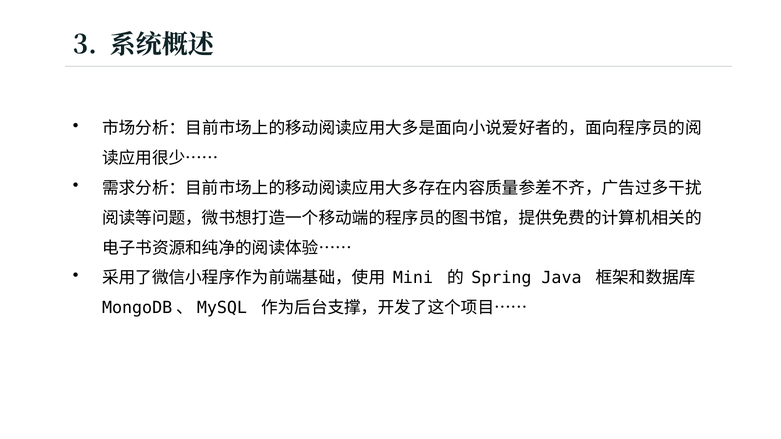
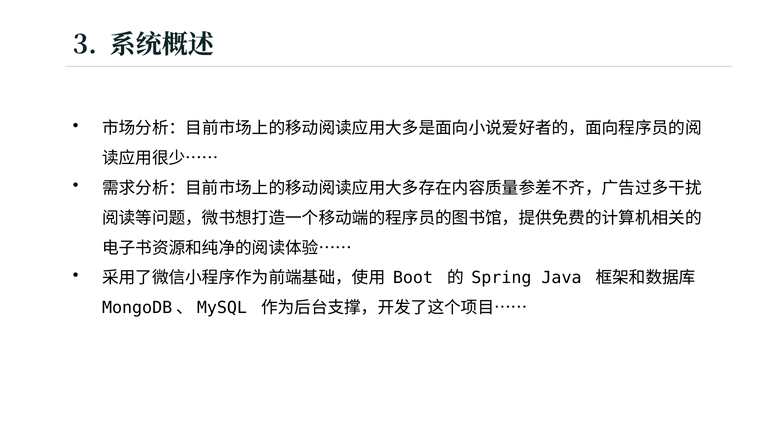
Mini: Mini -> Boot (413, 278)
